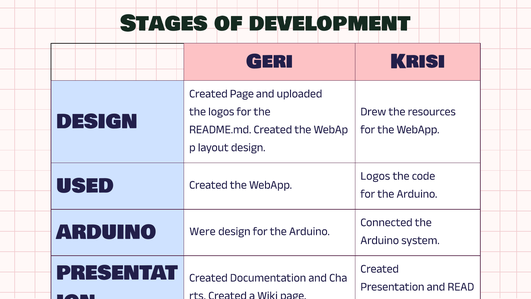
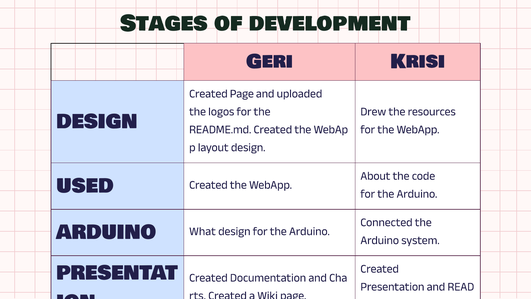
Logos: Logos -> About (375, 176)
Were: Were -> What (203, 231)
